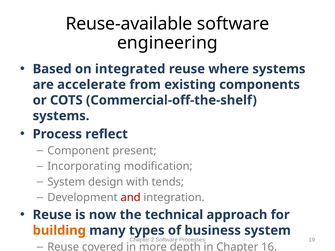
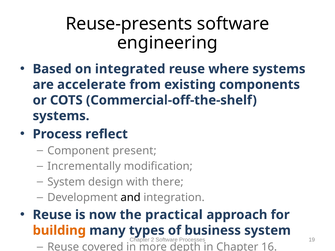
Reuse-available: Reuse-available -> Reuse-presents (129, 24)
Incorporating: Incorporating -> Incrementally (84, 166)
tends: tends -> there (168, 182)
and colour: red -> black (131, 198)
technical: technical -> practical (174, 215)
